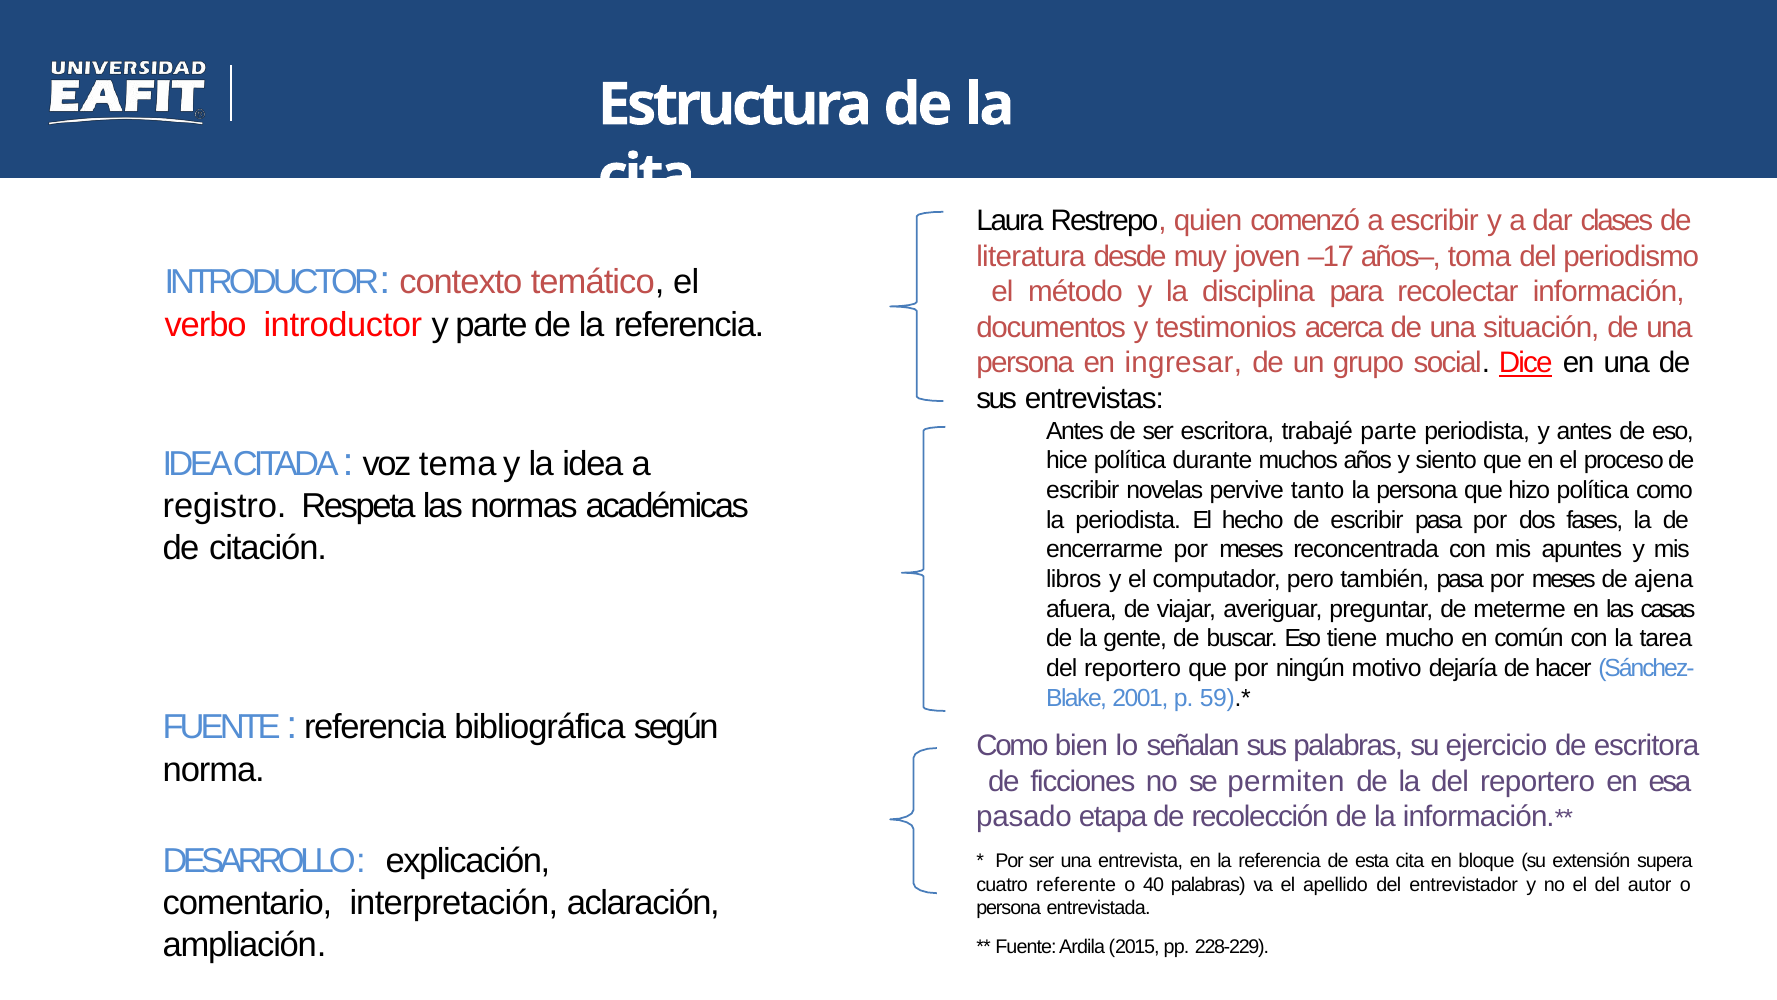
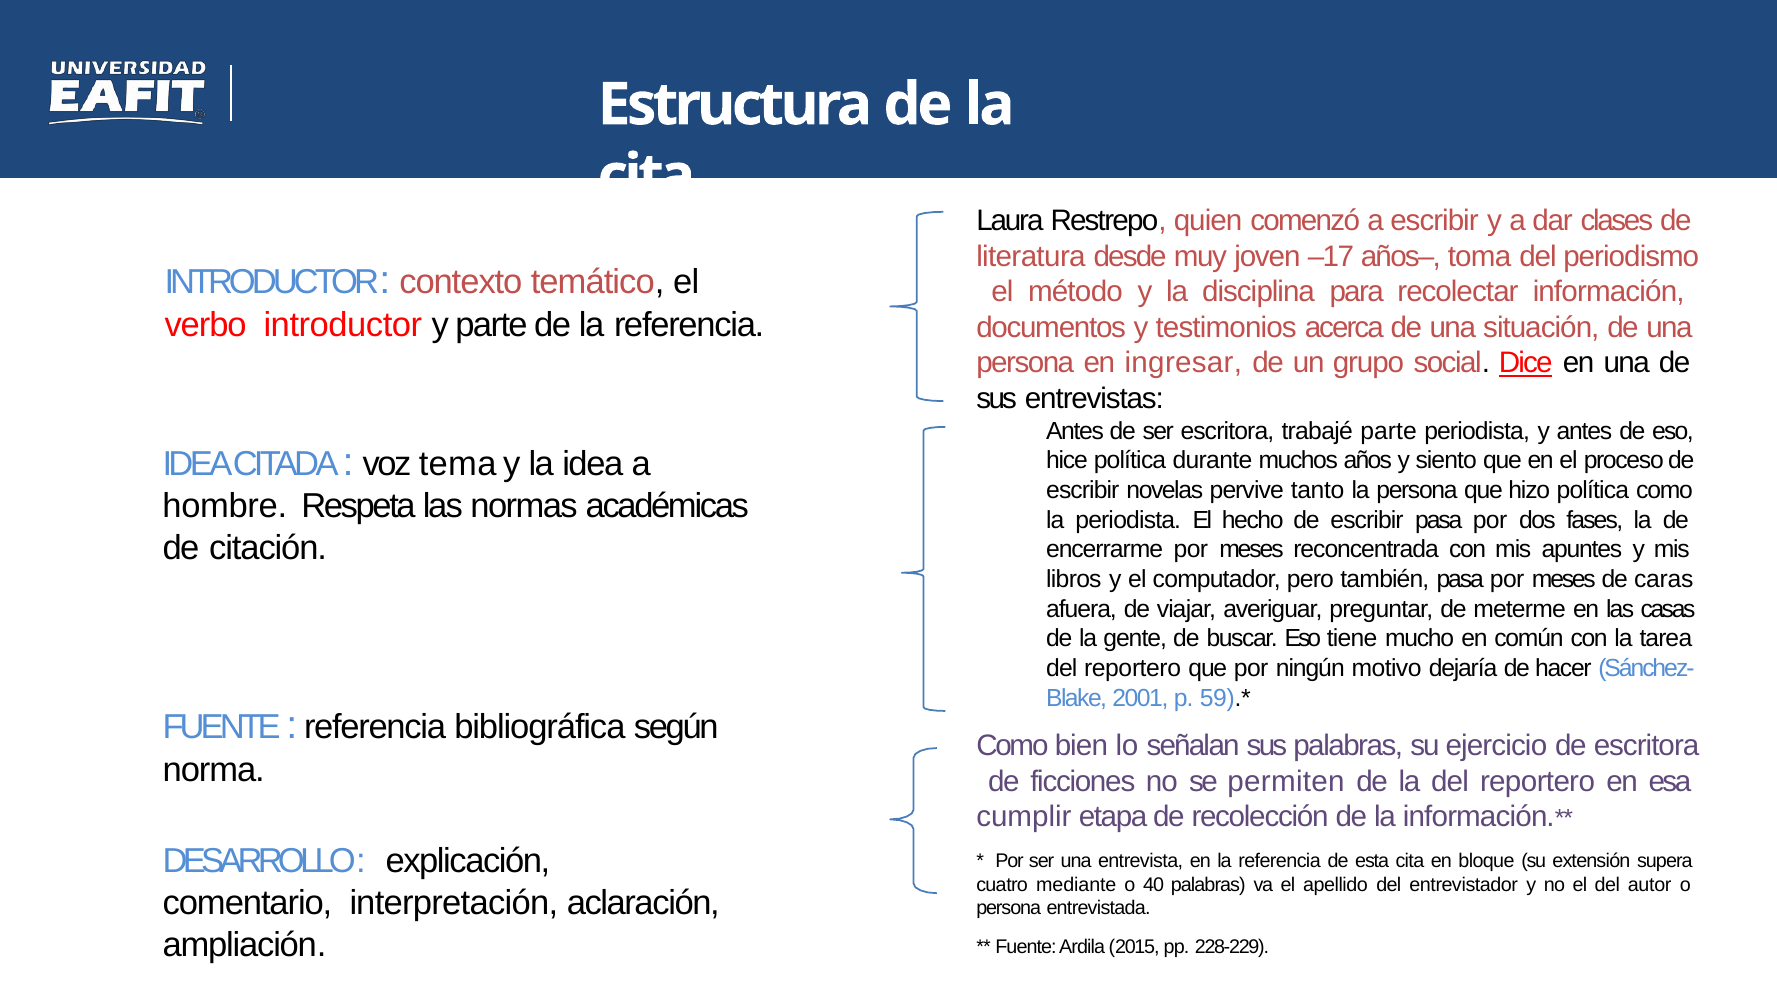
registro: registro -> hombre (225, 506)
ajena: ajena -> caras (1664, 579)
pasado: pasado -> cumplir (1024, 817)
referente: referente -> mediante (1076, 884)
